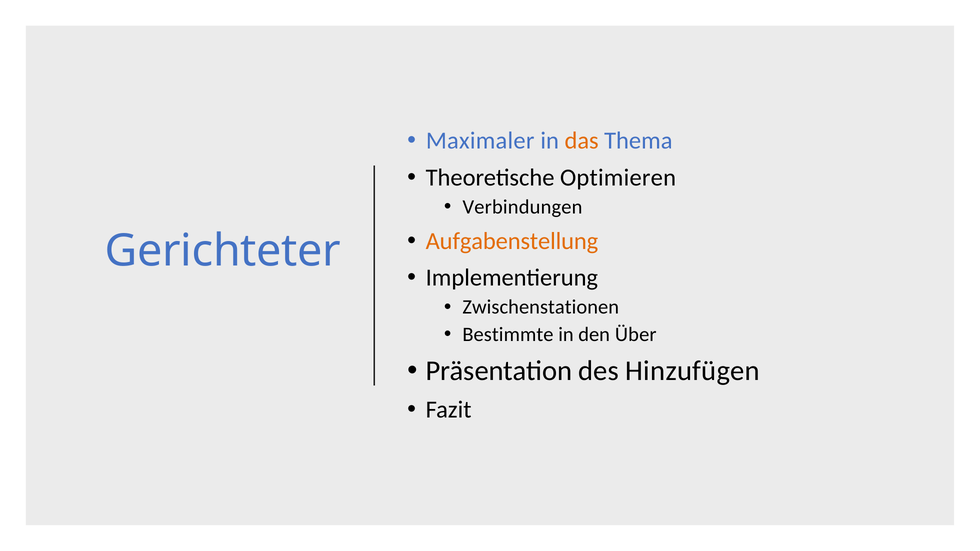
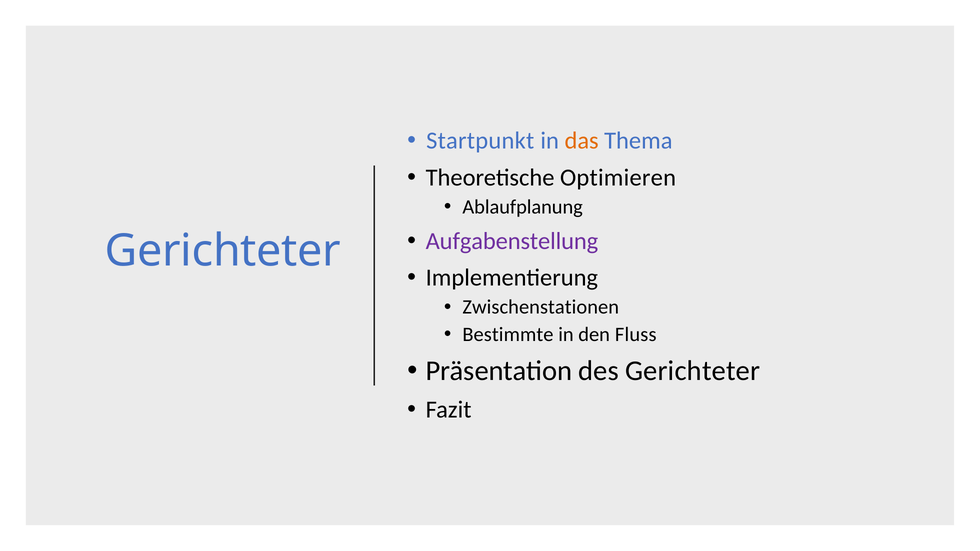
Maximaler: Maximaler -> Startpunkt (480, 141)
Verbindungen: Verbindungen -> Ablaufplanung (523, 207)
Aufgabenstellung colour: orange -> purple (512, 241)
Über: Über -> Fluss (636, 335)
des Hinzufügen: Hinzufügen -> Gerichteter (693, 371)
